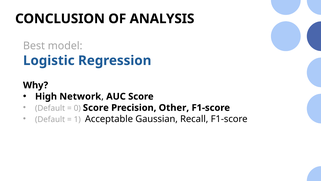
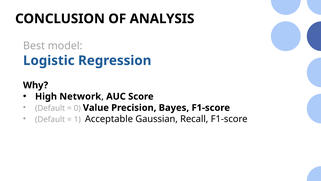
0 Score: Score -> Value (96, 108)
Other: Other -> Bayes (174, 108)
